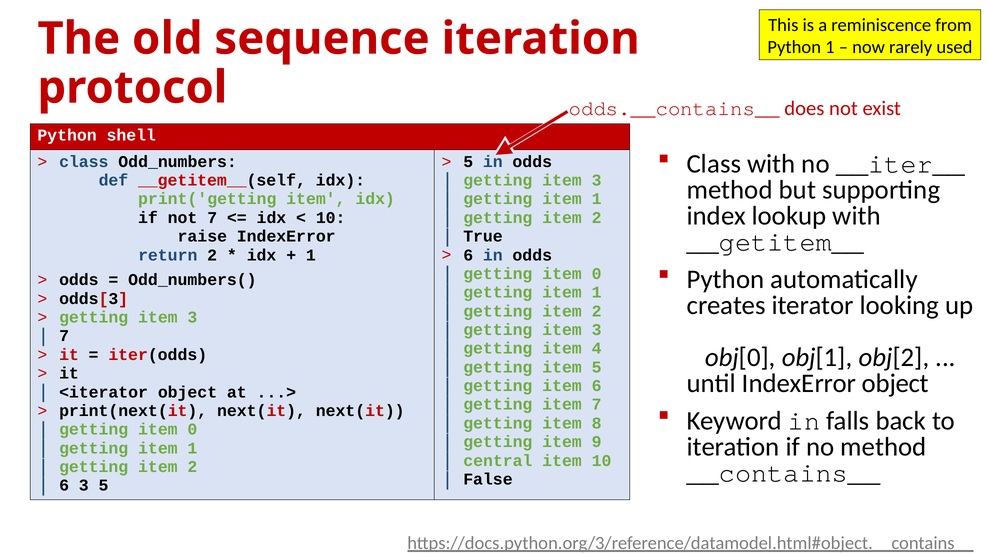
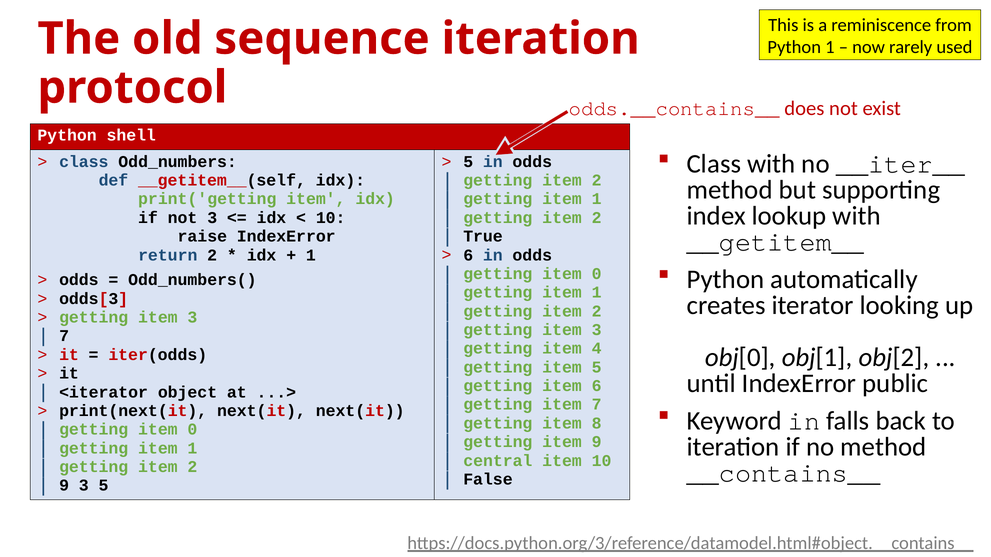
3: 3 -> 2 (597, 180)
not 7: 7 -> 3 (212, 218)
IndexError object: object -> public (895, 384)
6: 6 -> 9 (64, 486)
